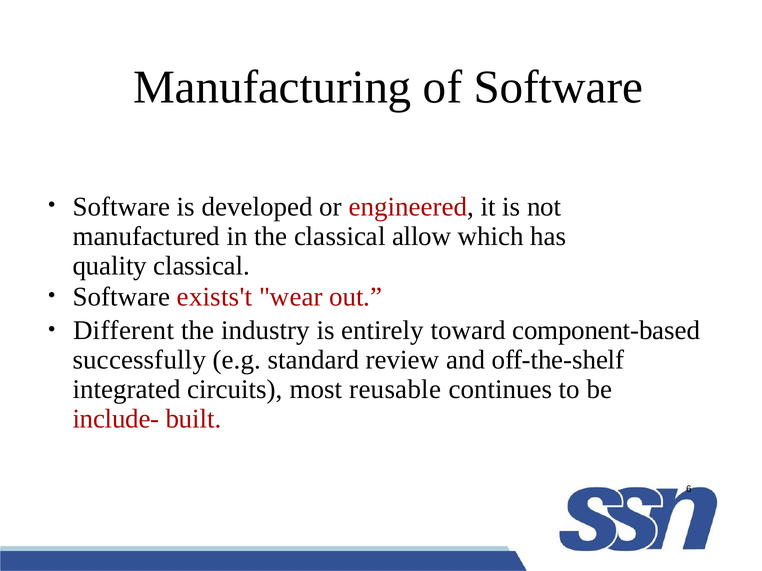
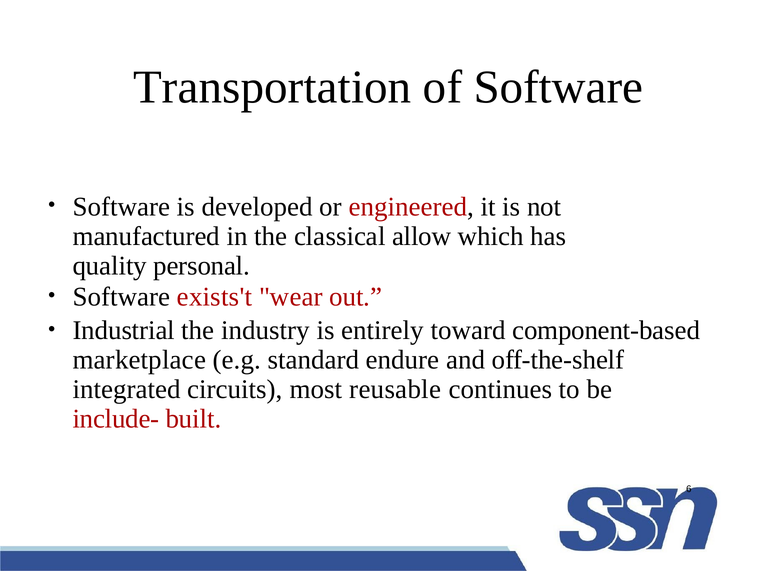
Manufacturing: Manufacturing -> Transportation (272, 87)
quality classical: classical -> personal (202, 266)
Different: Different -> Industrial (124, 331)
successfully: successfully -> marketplace (139, 360)
review: review -> endure (403, 360)
